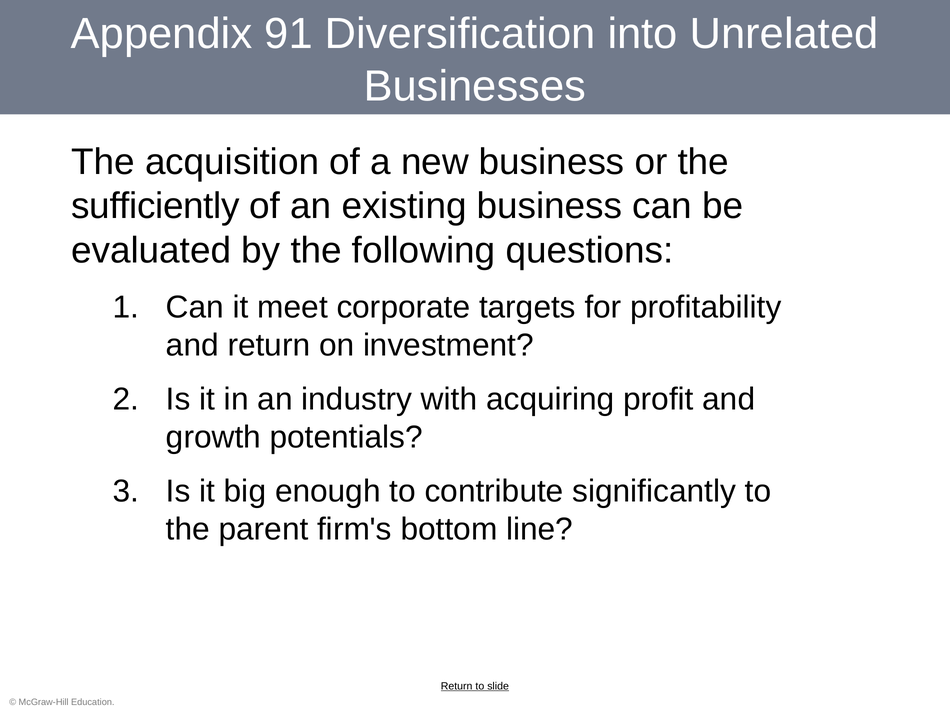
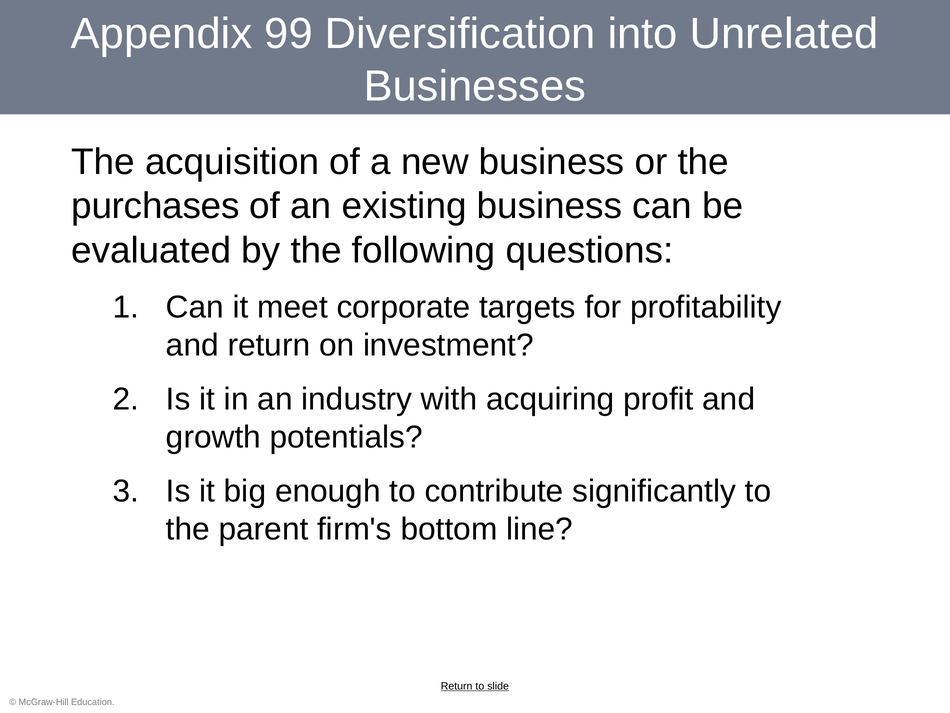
91: 91 -> 99 (289, 34)
sufficiently: sufficiently -> purchases (155, 206)
